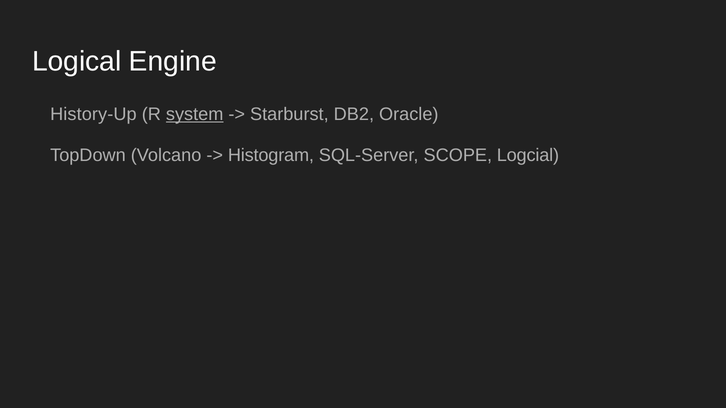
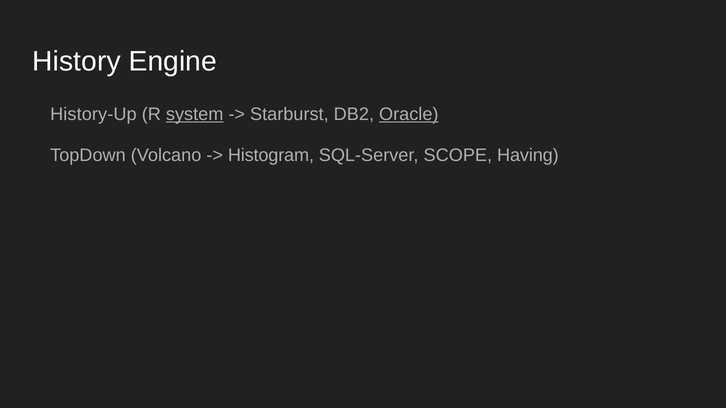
Logical: Logical -> History (77, 62)
Oracle underline: none -> present (409, 114)
Logcial: Logcial -> Having (528, 155)
